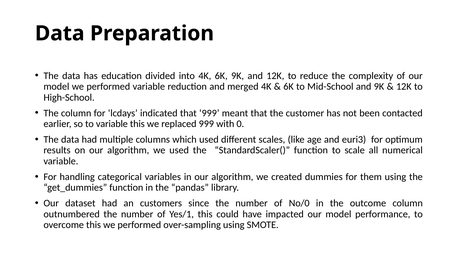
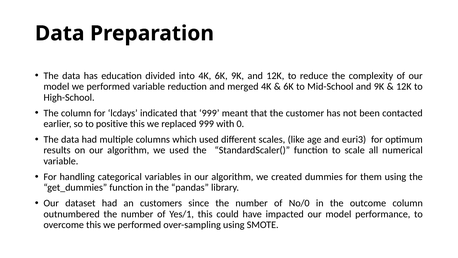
to variable: variable -> positive (112, 124)
